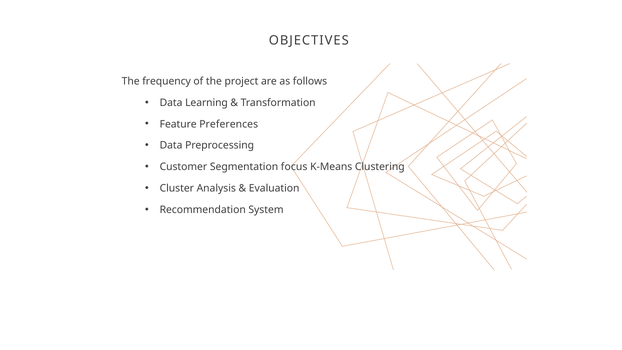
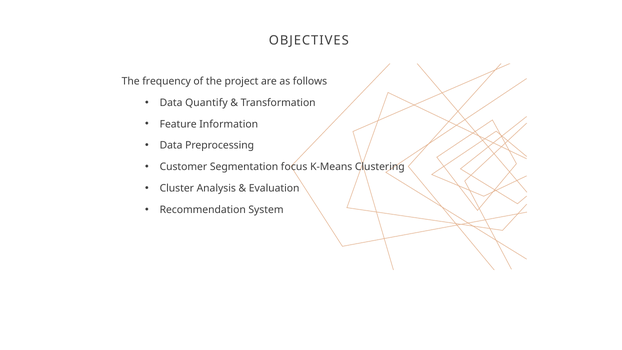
Learning: Learning -> Quantify (206, 103)
Preferences: Preferences -> Information (229, 124)
